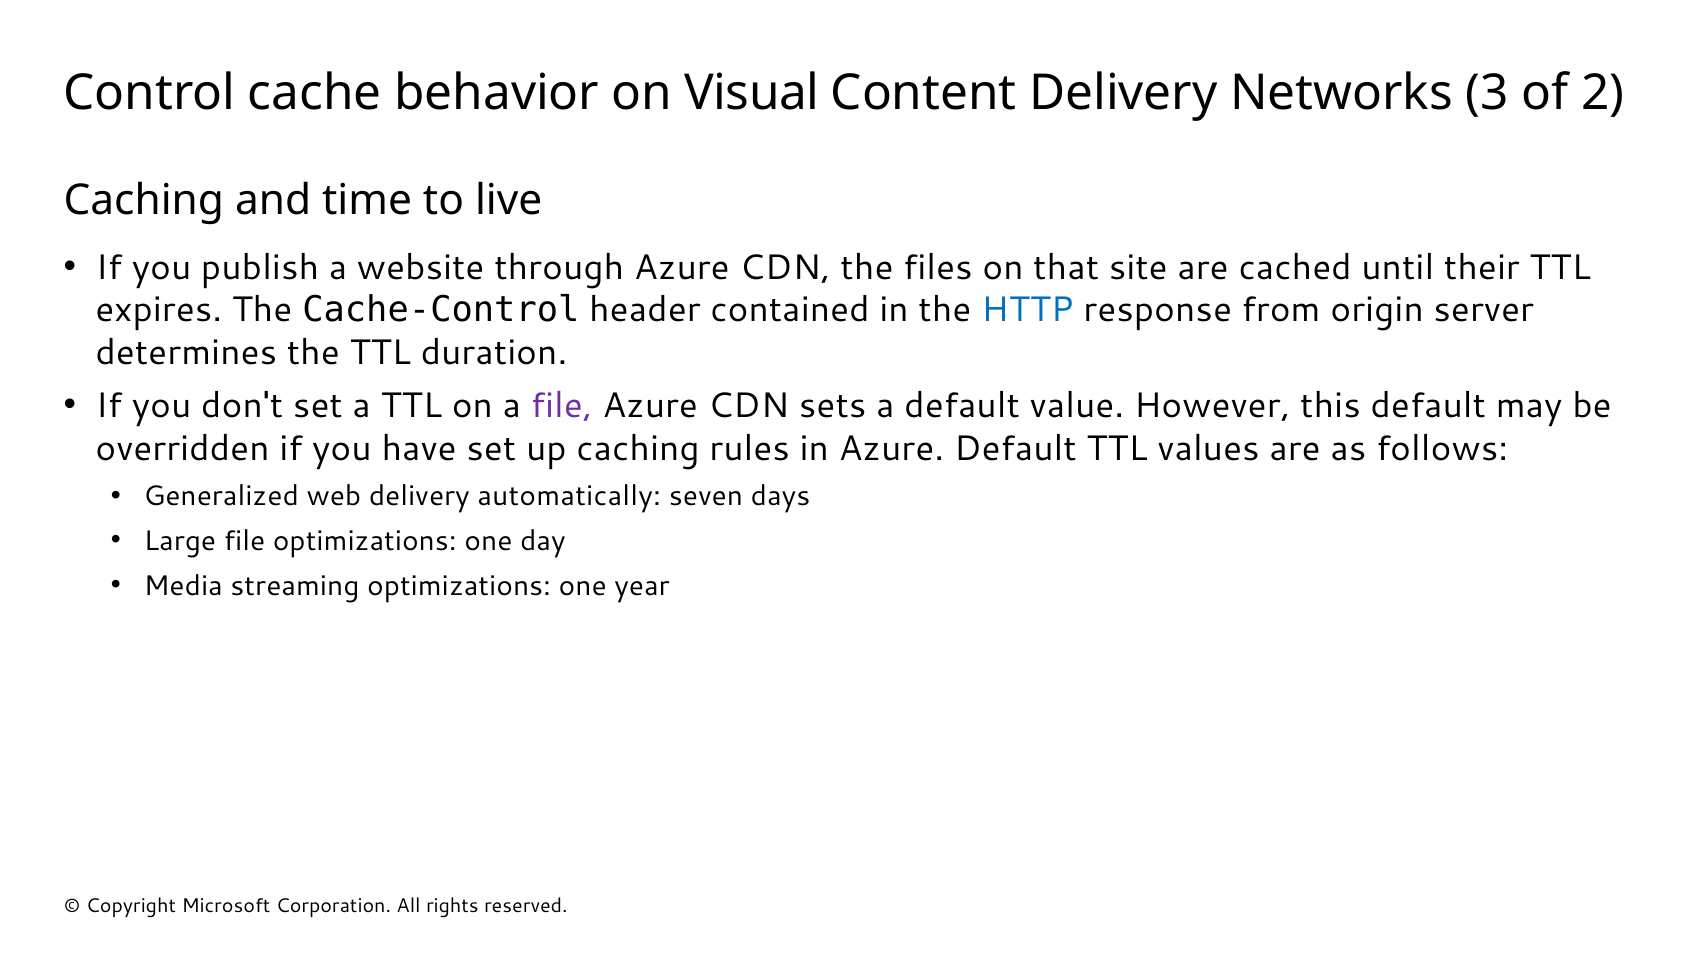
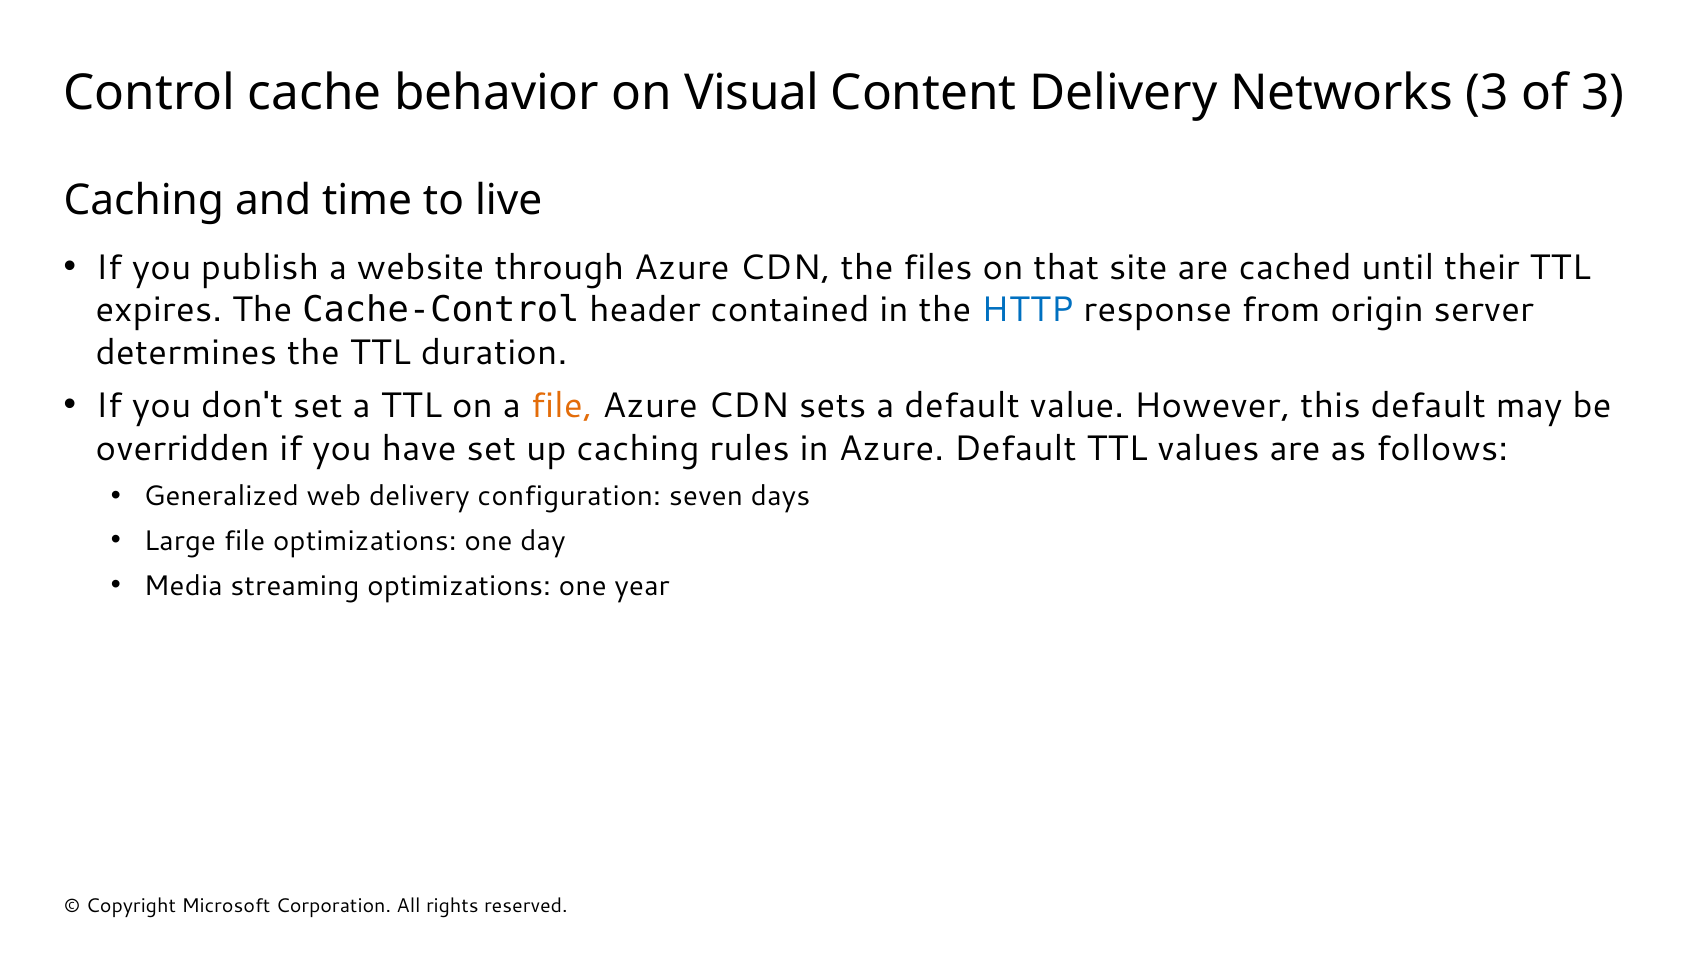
of 2: 2 -> 3 (1603, 93)
file colour: purple -> orange (562, 406)
automatically: automatically -> configuration (569, 496)
